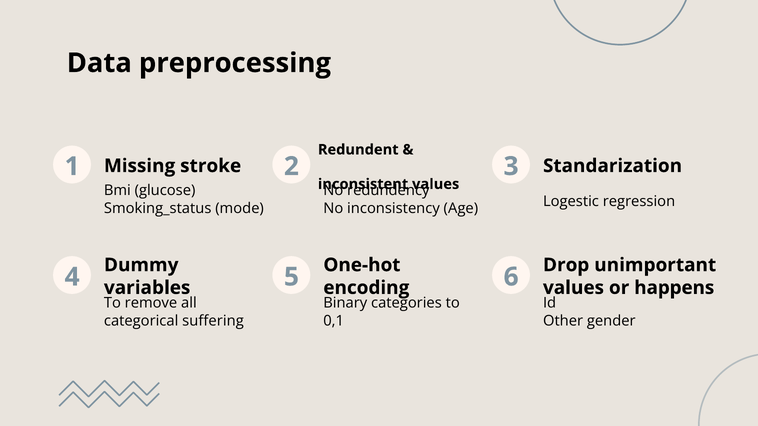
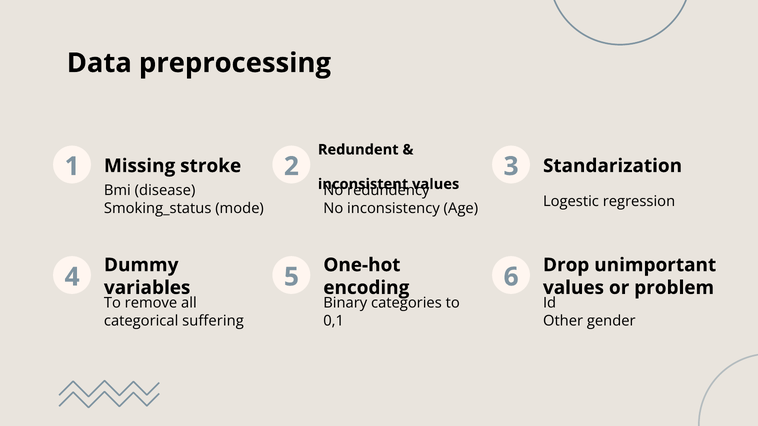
glucose: glucose -> disease (165, 191)
happens: happens -> problem (674, 288)
